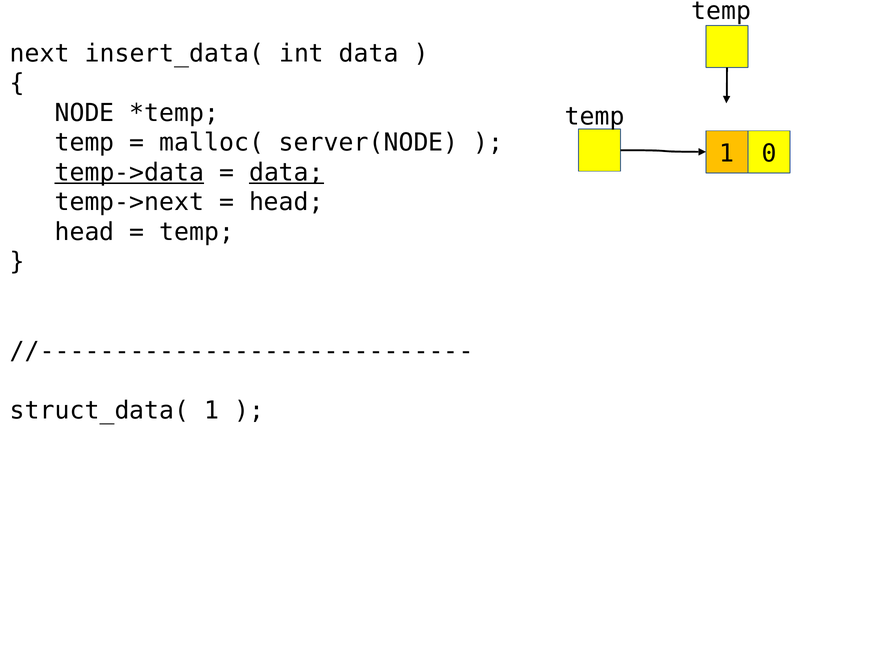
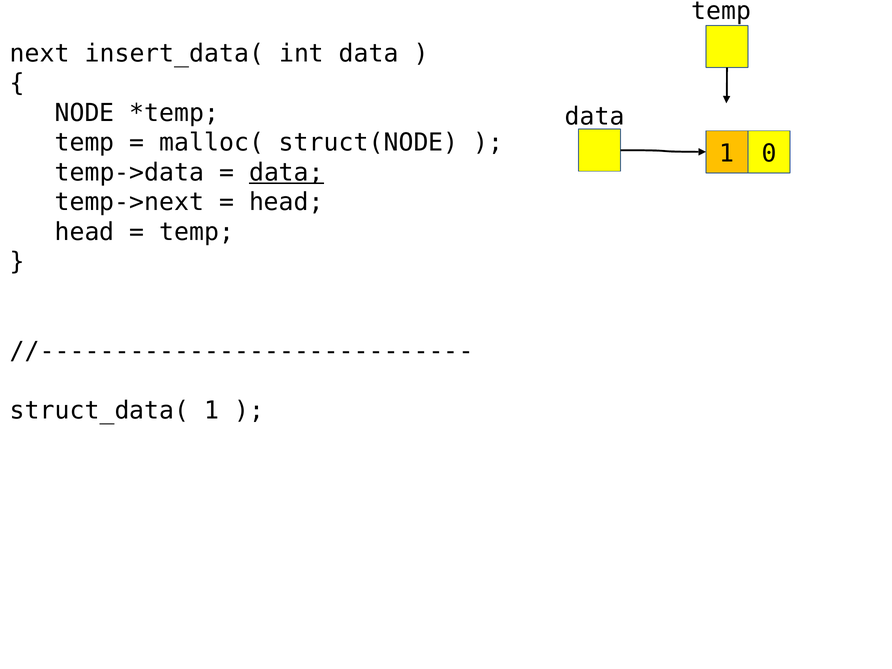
temp: temp -> data (595, 117)
server(NODE: server(NODE -> struct(NODE (369, 143)
temp->data underline: present -> none (129, 172)
